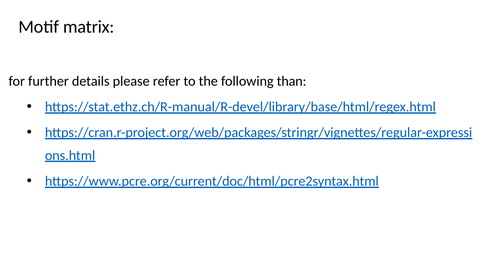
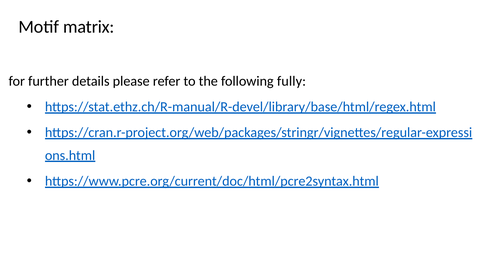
than: than -> fully (291, 81)
